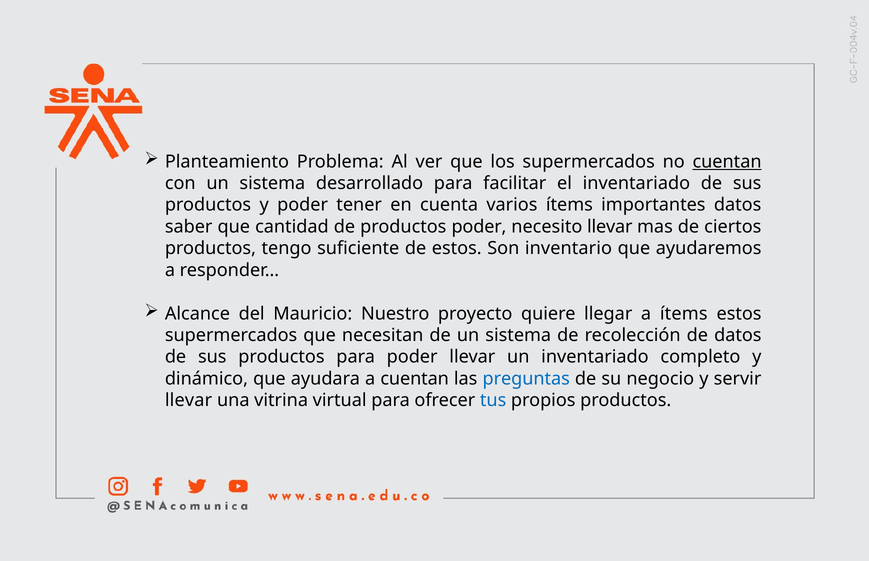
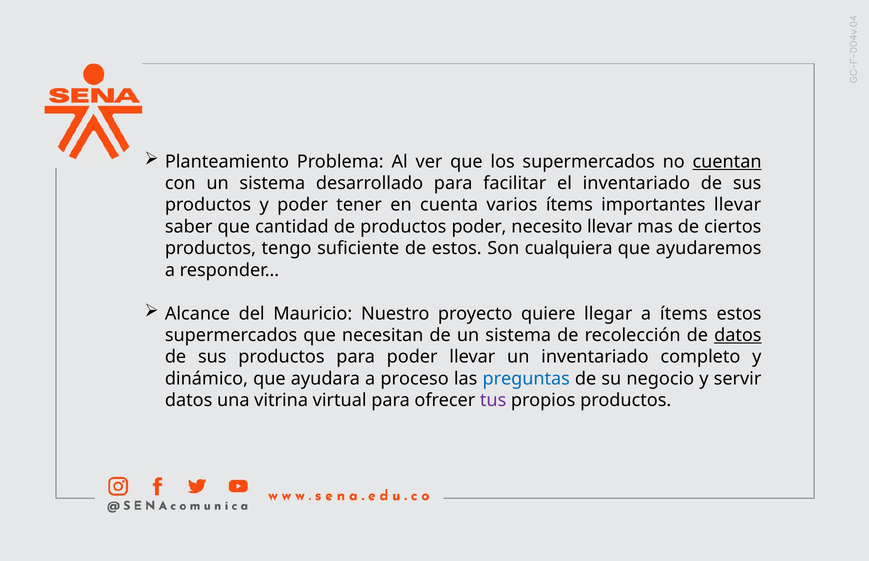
importantes datos: datos -> llevar (738, 205)
inventario: inventario -> cualquiera (569, 249)
datos underline: none -> present (738, 335)
a cuentan: cuentan -> proceso (415, 379)
llevar: llevar -> datos (189, 401)
tus colour: blue -> purple (493, 401)
